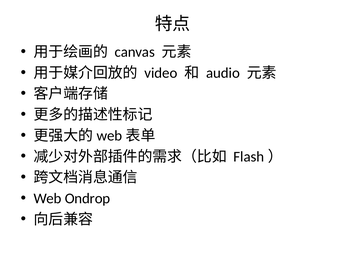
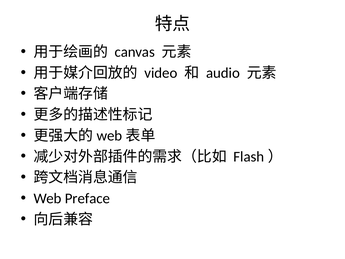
Ondrop: Ondrop -> Preface (87, 198)
